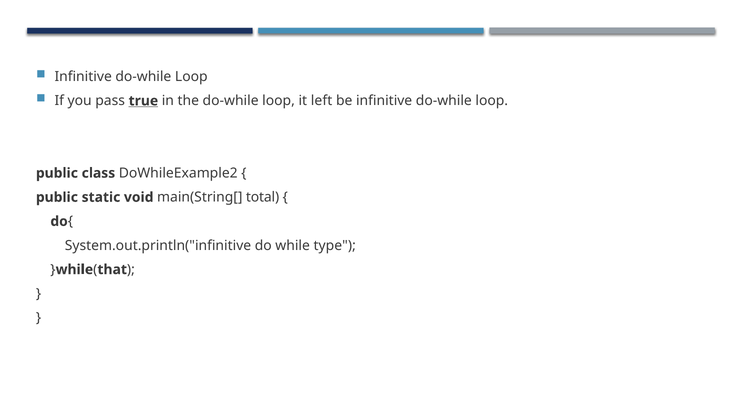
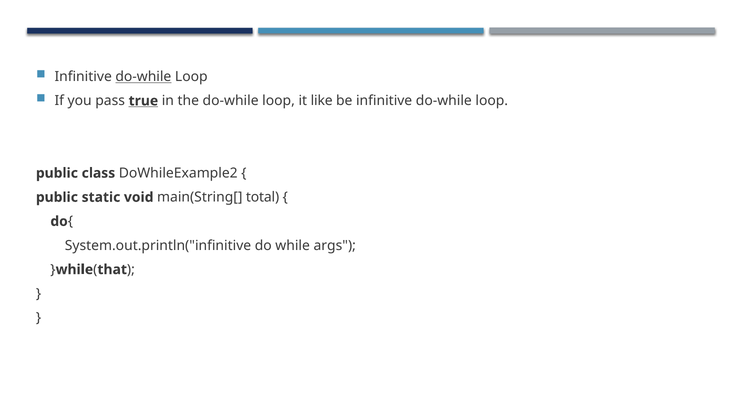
do-while underline: none -> present (143, 77)
left: left -> like (322, 101)
type: type -> args (335, 246)
